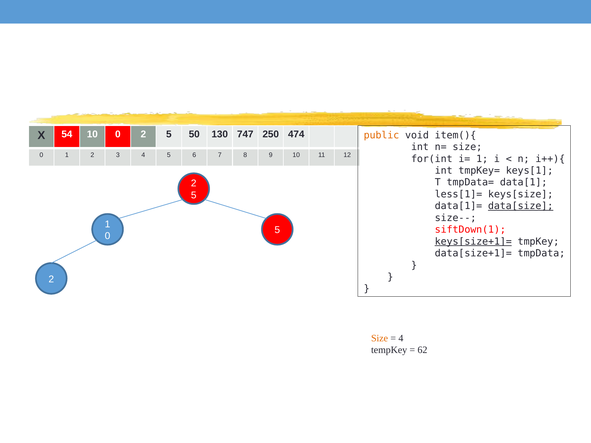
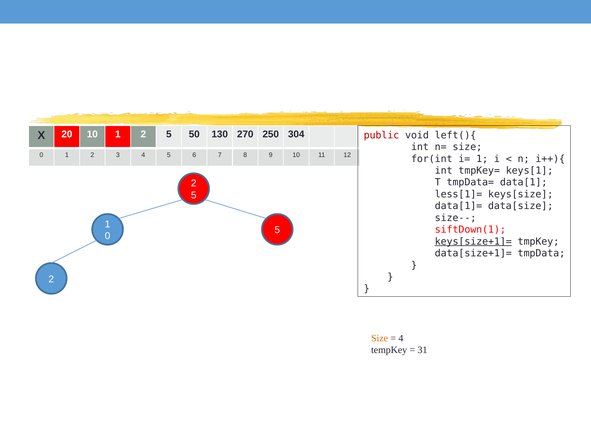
54: 54 -> 20 (67, 134)
10 0: 0 -> 1 (118, 134)
747: 747 -> 270 (245, 134)
474: 474 -> 304 (296, 134)
public colour: orange -> red (381, 135)
item(){: item(){ -> left(){ (455, 135)
data[size underline: present -> none (521, 206)
62: 62 -> 31 (422, 350)
